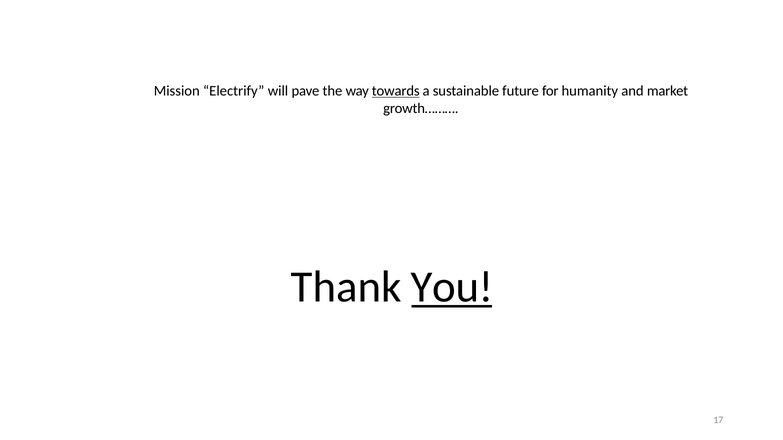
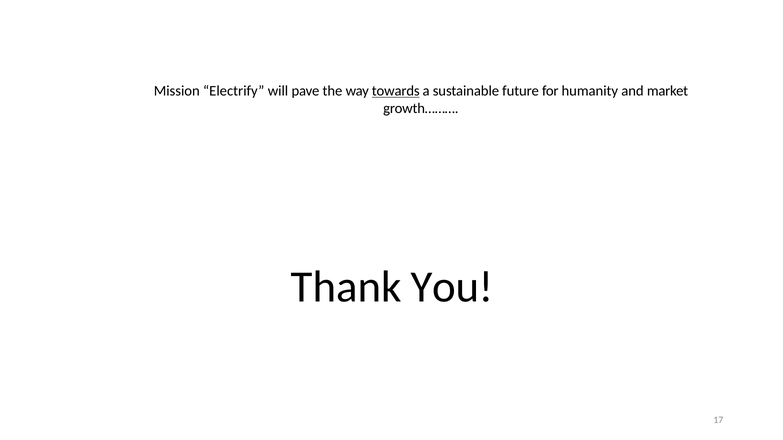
You underline: present -> none (452, 287)
